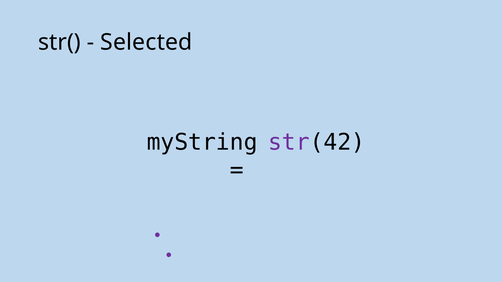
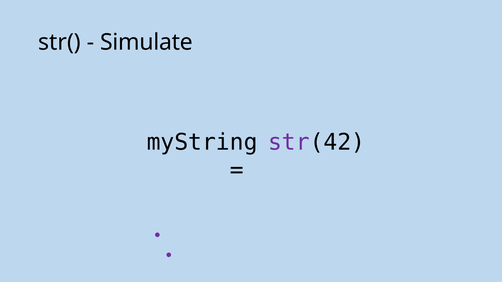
Selected: Selected -> Simulate (147, 42)
